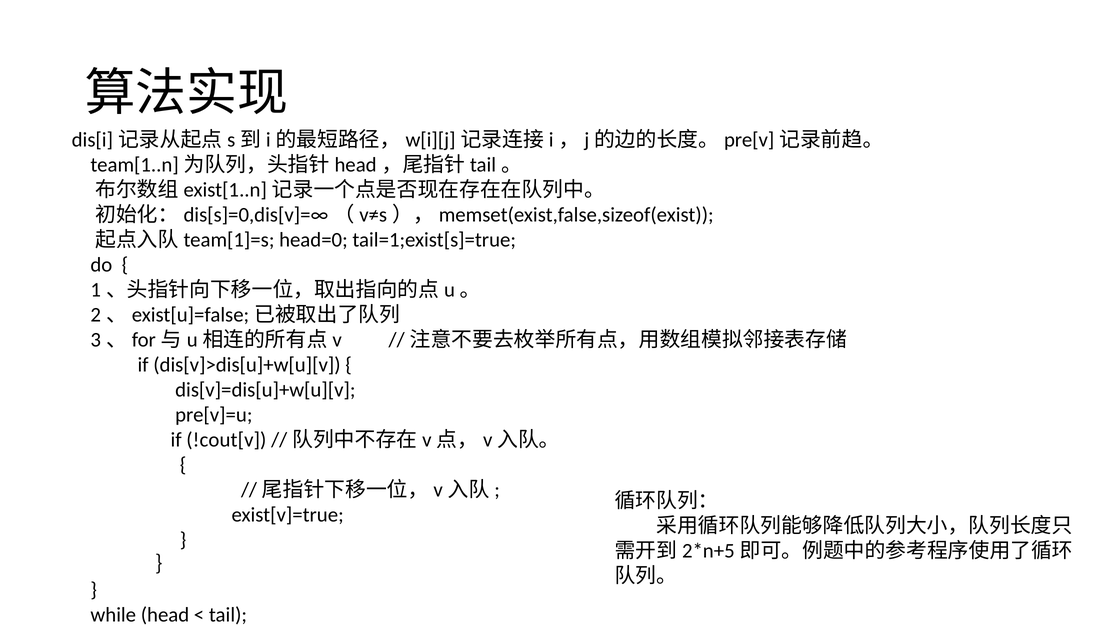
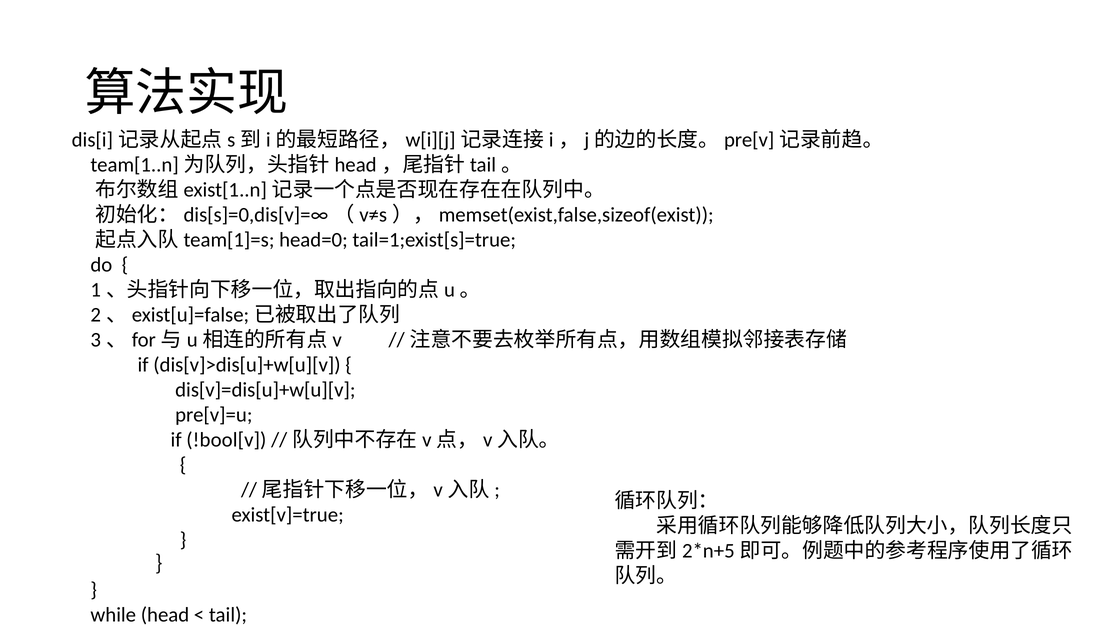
!cout[v: !cout[v -> !bool[v (226, 439)
